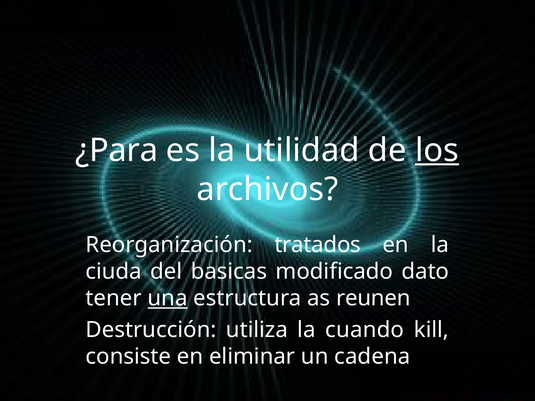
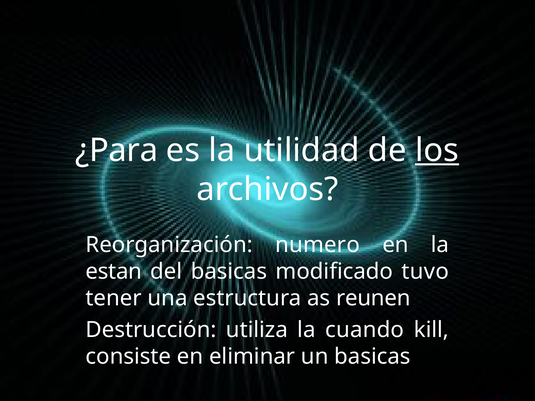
tratados: tratados -> numero (317, 245)
ciuda: ciuda -> estan (114, 272)
dato: dato -> tuvo (425, 272)
una underline: present -> none (168, 298)
un cadena: cadena -> basicas (372, 357)
